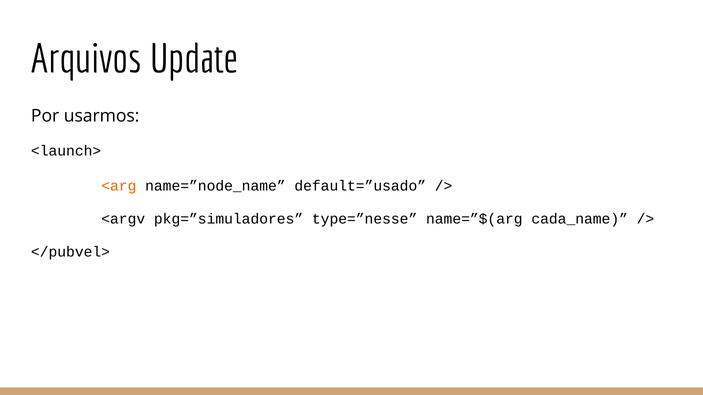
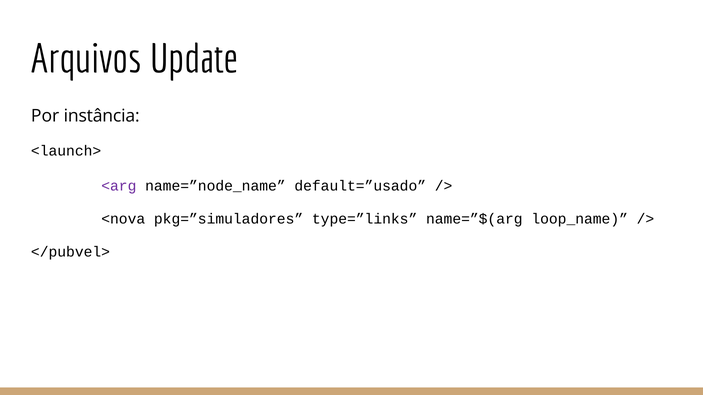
usarmos: usarmos -> instância (102, 116)
<arg colour: orange -> purple (119, 186)
<argv: <argv -> <nova (123, 219)
type=”nesse: type=”nesse -> type=”links (365, 219)
cada_name: cada_name -> loop_name (580, 219)
